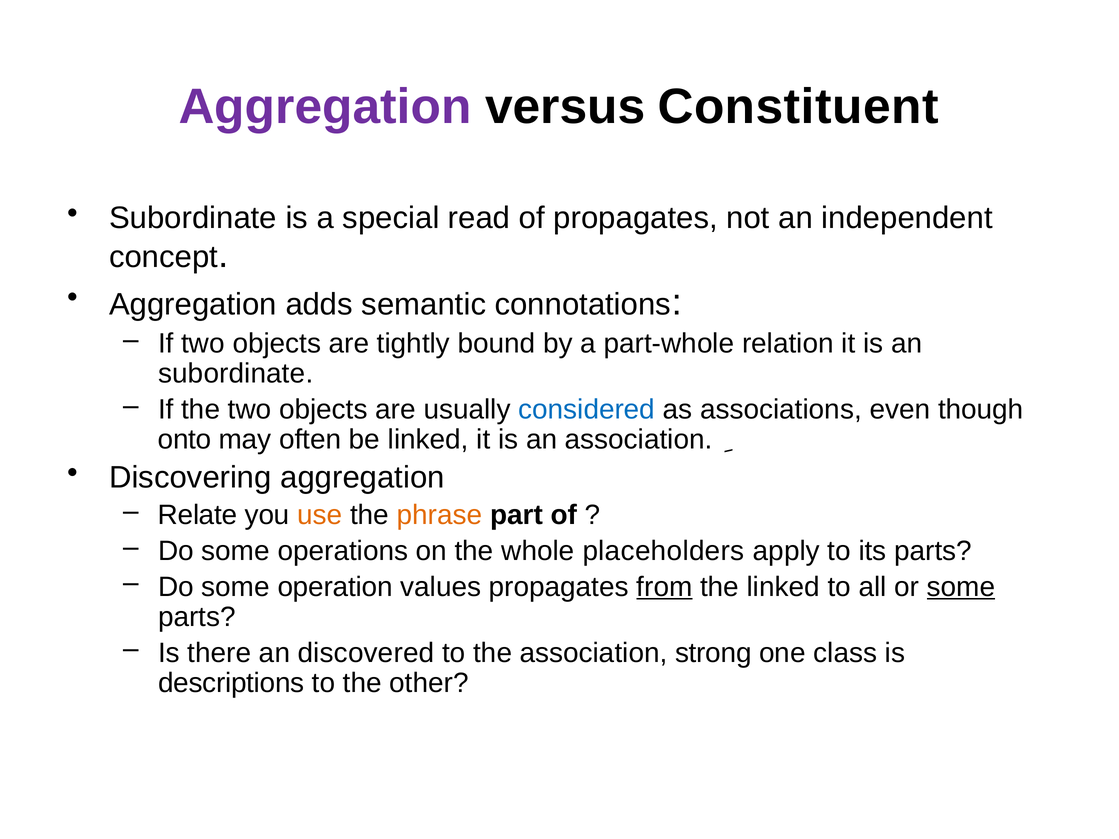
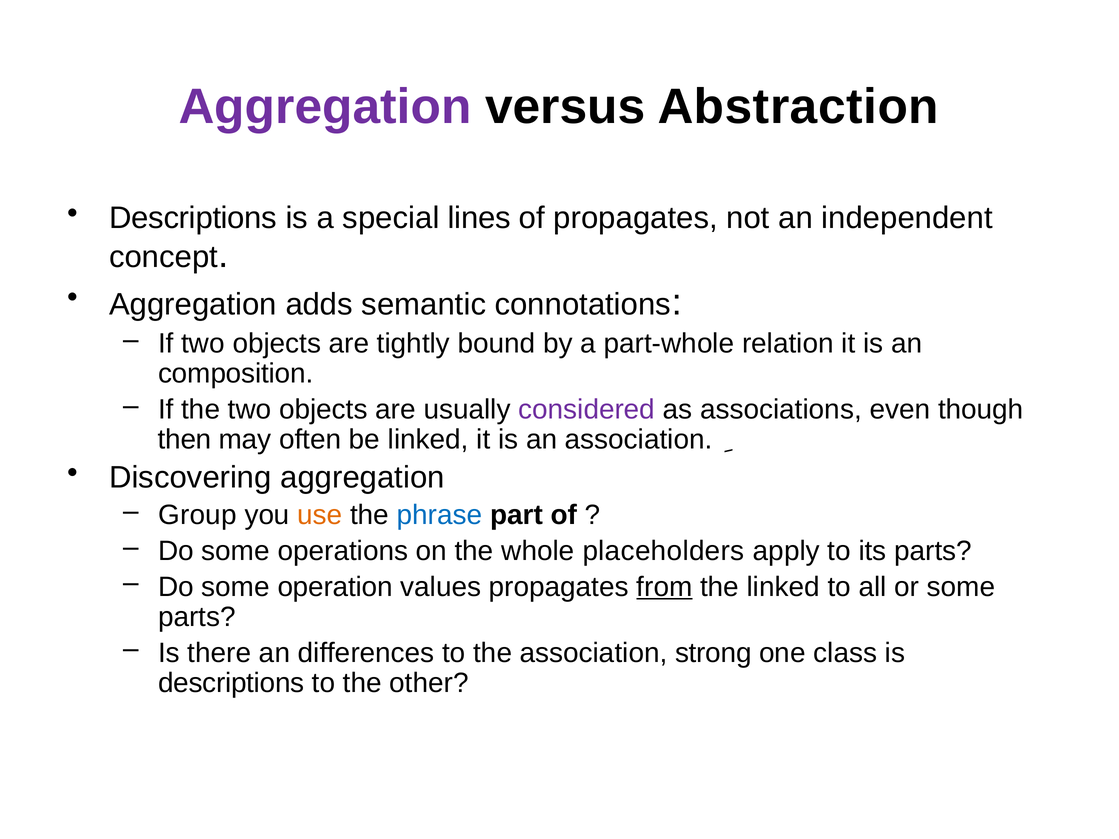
Constituent: Constituent -> Abstraction (798, 107)
Subordinate: Subordinate -> Descriptions (193, 218)
read: read -> lines (479, 218)
subordinate: subordinate -> composition (236, 374)
considered colour: blue -> purple (587, 410)
onto: onto -> then (185, 440)
Relate: Relate -> Group (197, 515)
phrase colour: orange -> blue (439, 515)
some underline: present -> none (961, 587)
discovered: discovered -> differences (366, 653)
